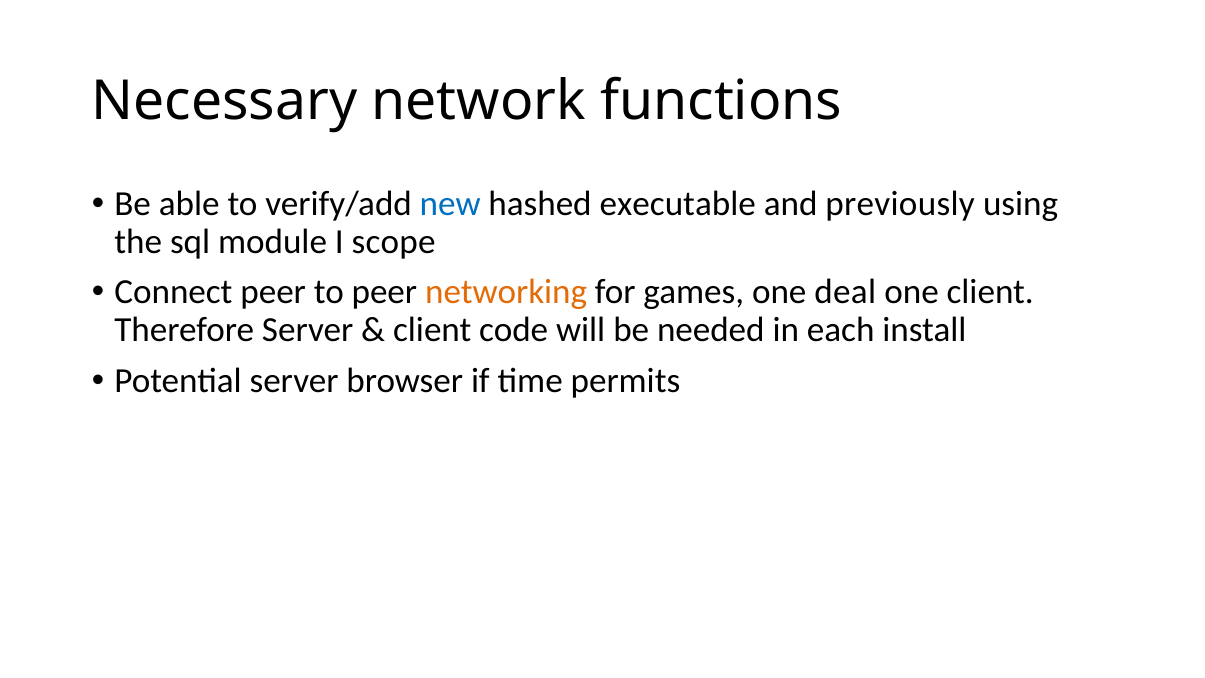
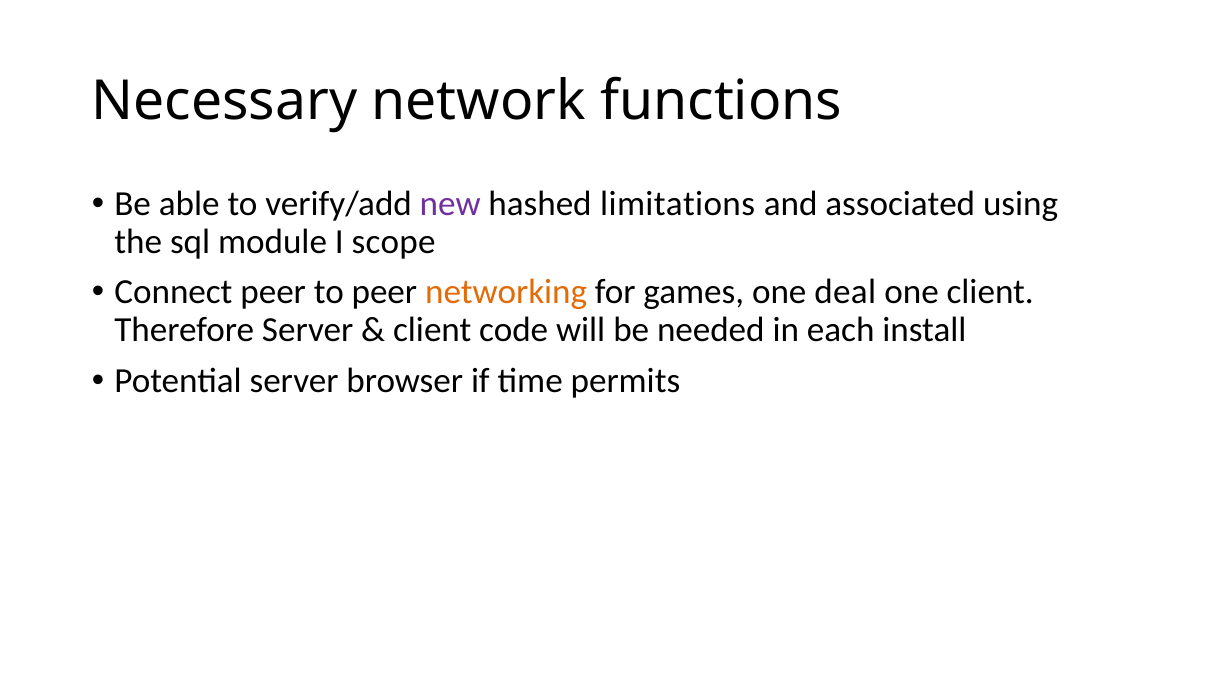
new colour: blue -> purple (450, 204)
executable: executable -> limitations (678, 204)
previously: previously -> associated (900, 204)
